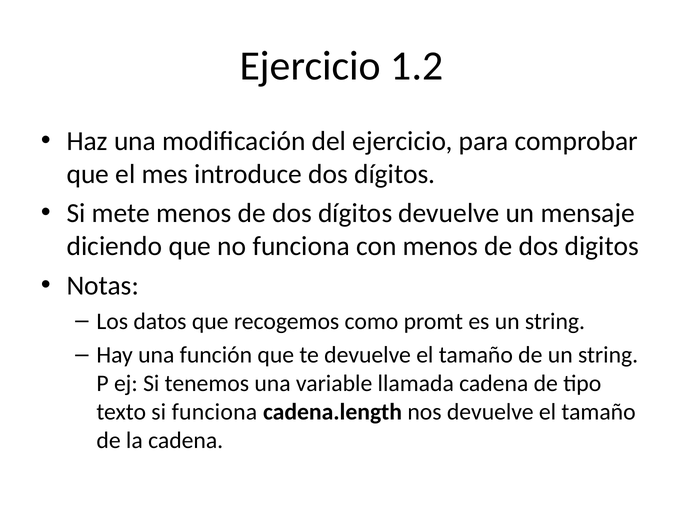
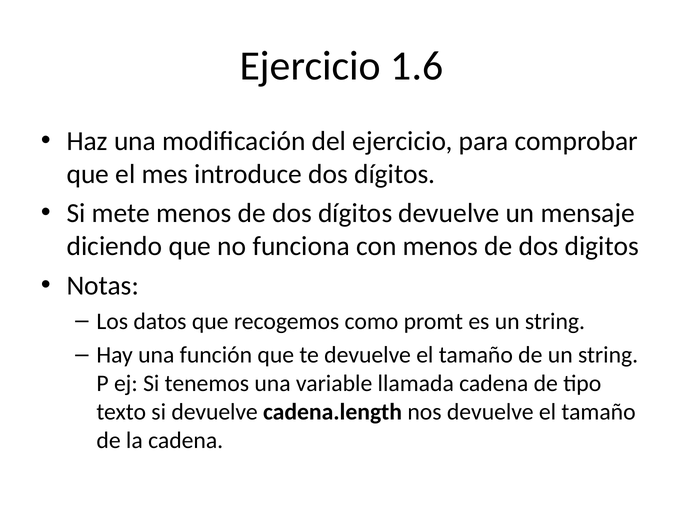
1.2: 1.2 -> 1.6 (417, 66)
si funciona: funciona -> devuelve (215, 412)
